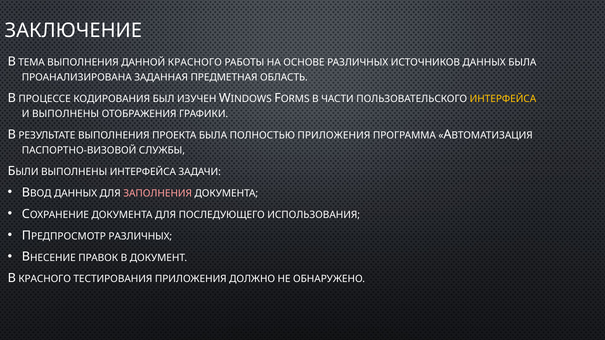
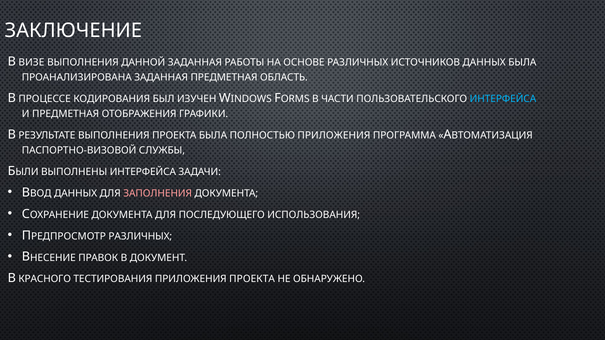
ТЕМА: ТЕМА -> ВИЗЕ (31, 62)
ДАННОЙ КРАСНОГО: КРАСНОГО -> ЗАДАННАЯ (195, 62)
ИНТЕРФЕЙСА colour: yellow -> light blue (503, 99)
И ВЫПОЛНЕНЫ: ВЫПОЛНЕНЫ -> ПРЕДМЕТНАЯ (66, 114)
ПРИЛОЖЕНИЯ ДОЛЖНО: ДОЛЖНО -> ПРОЕКТА (252, 279)
